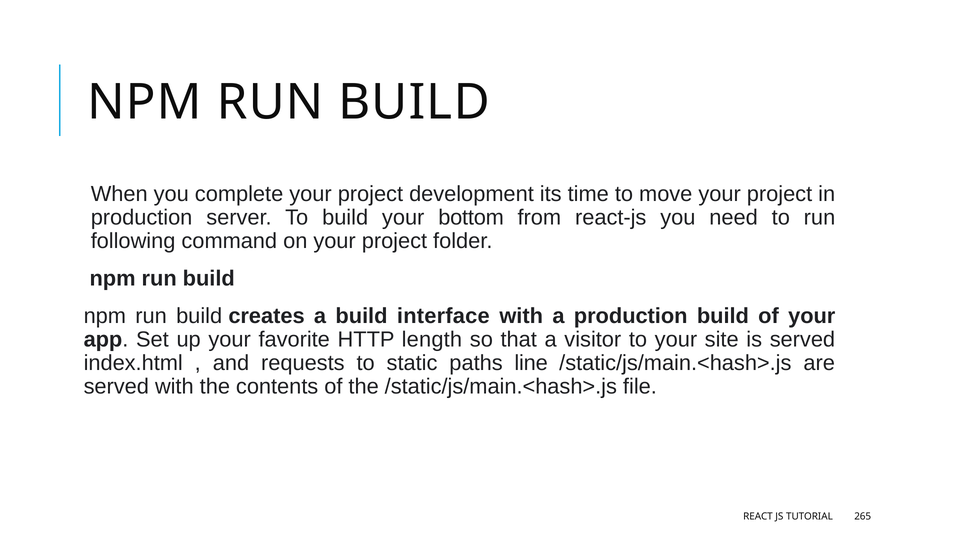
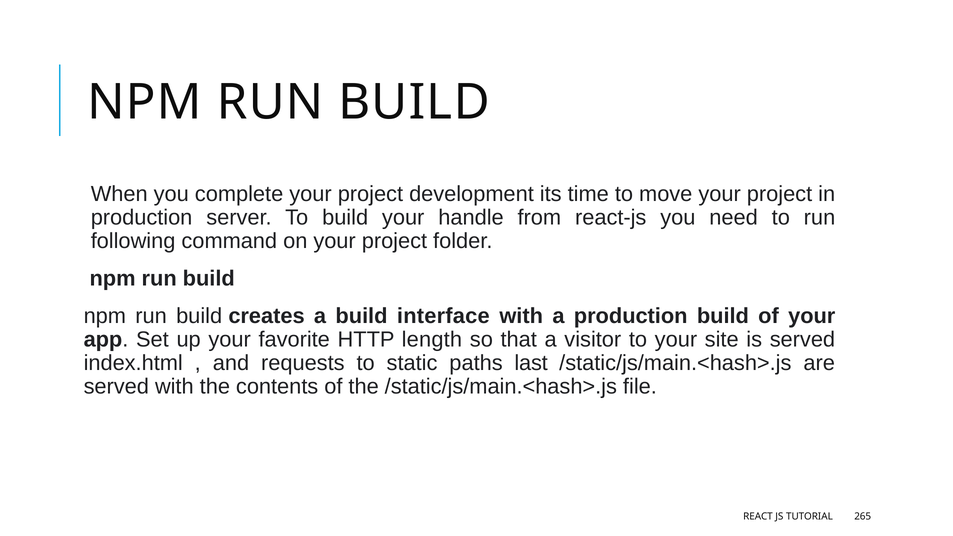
bottom: bottom -> handle (471, 217)
line: line -> last (531, 363)
